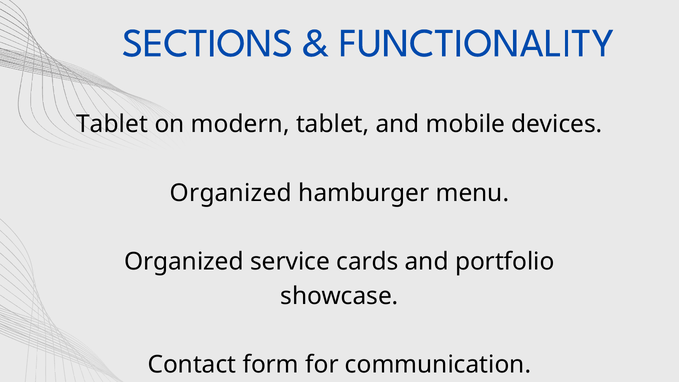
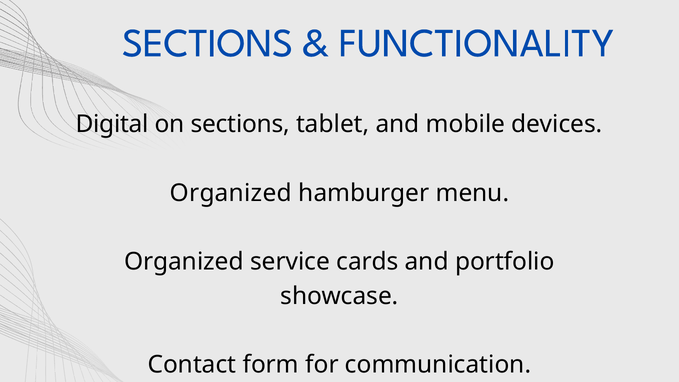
Tablet: Tablet -> Digital (112, 124)
on modern: modern -> sections (240, 124)
